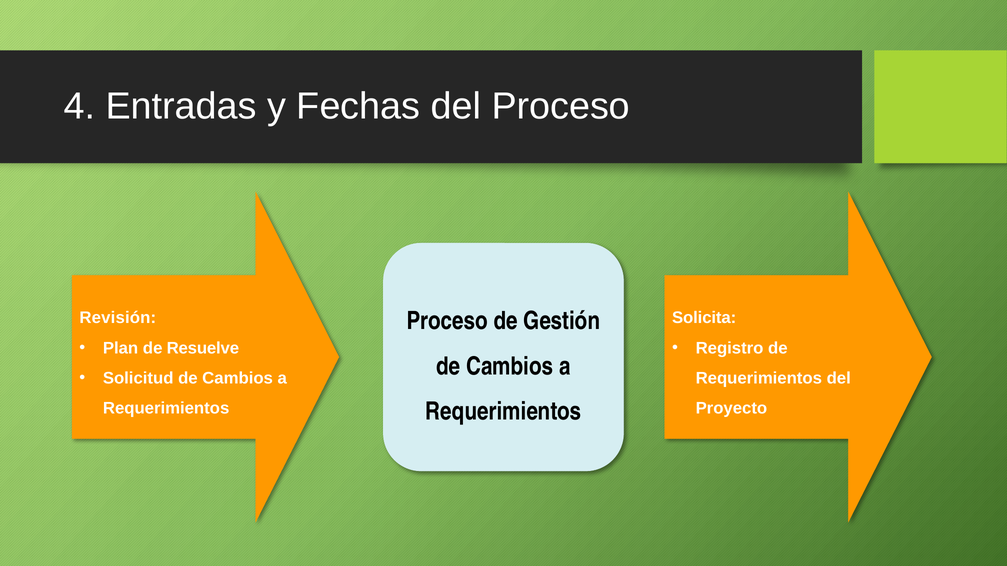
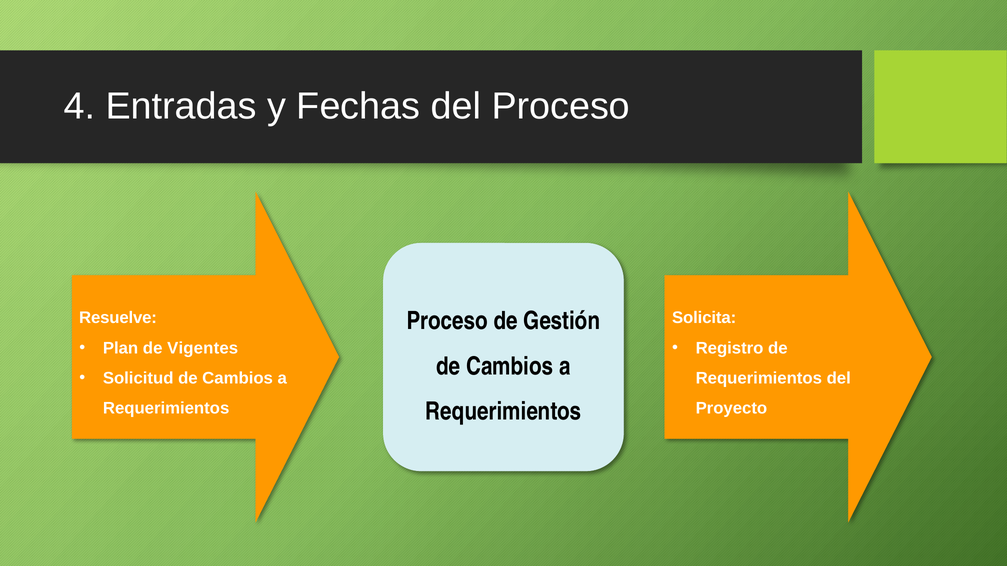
Revisión: Revisión -> Resuelve (118, 318)
Resuelve: Resuelve -> Vigentes (203, 348)
